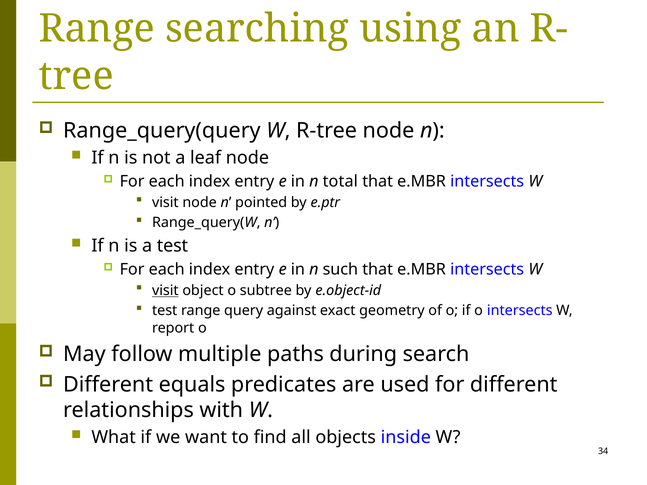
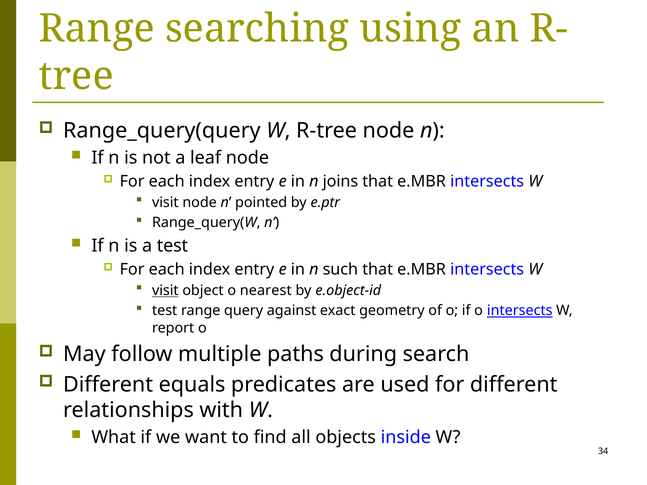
total: total -> joins (340, 182)
subtree: subtree -> nearest (266, 291)
intersects underline: none -> present (520, 311)
